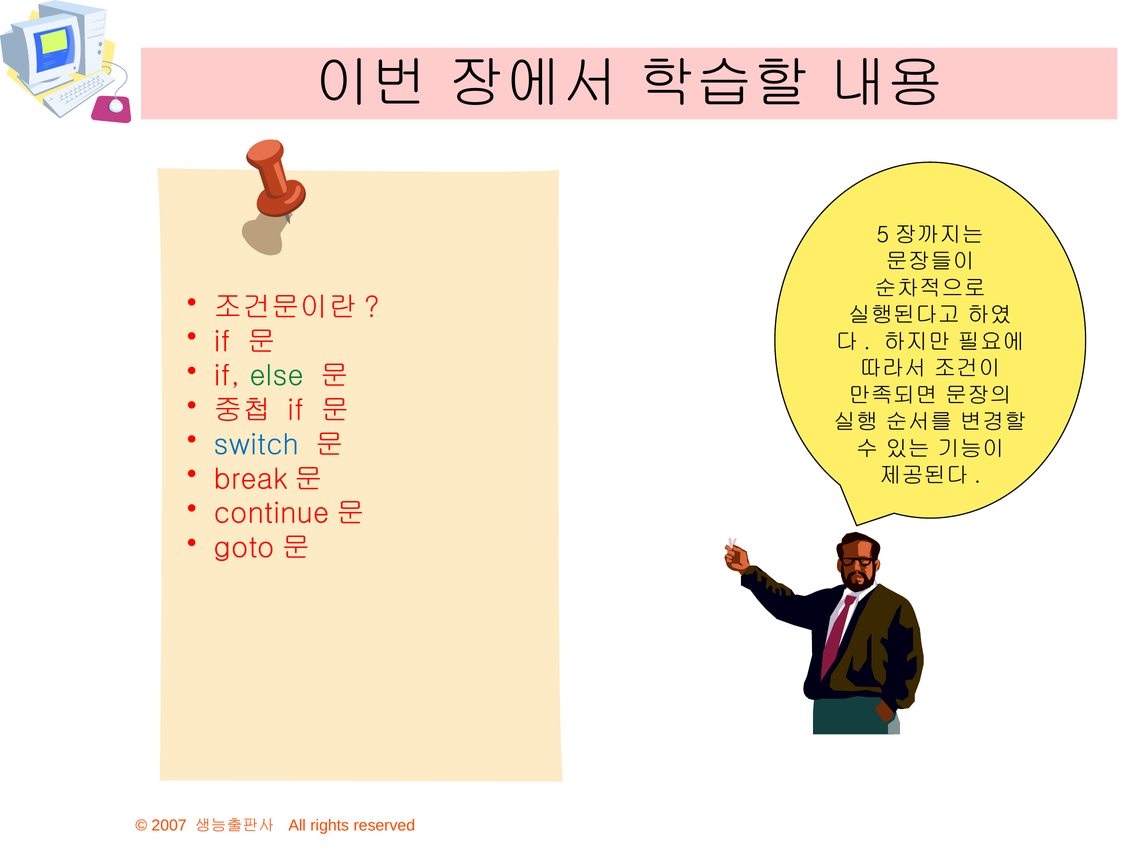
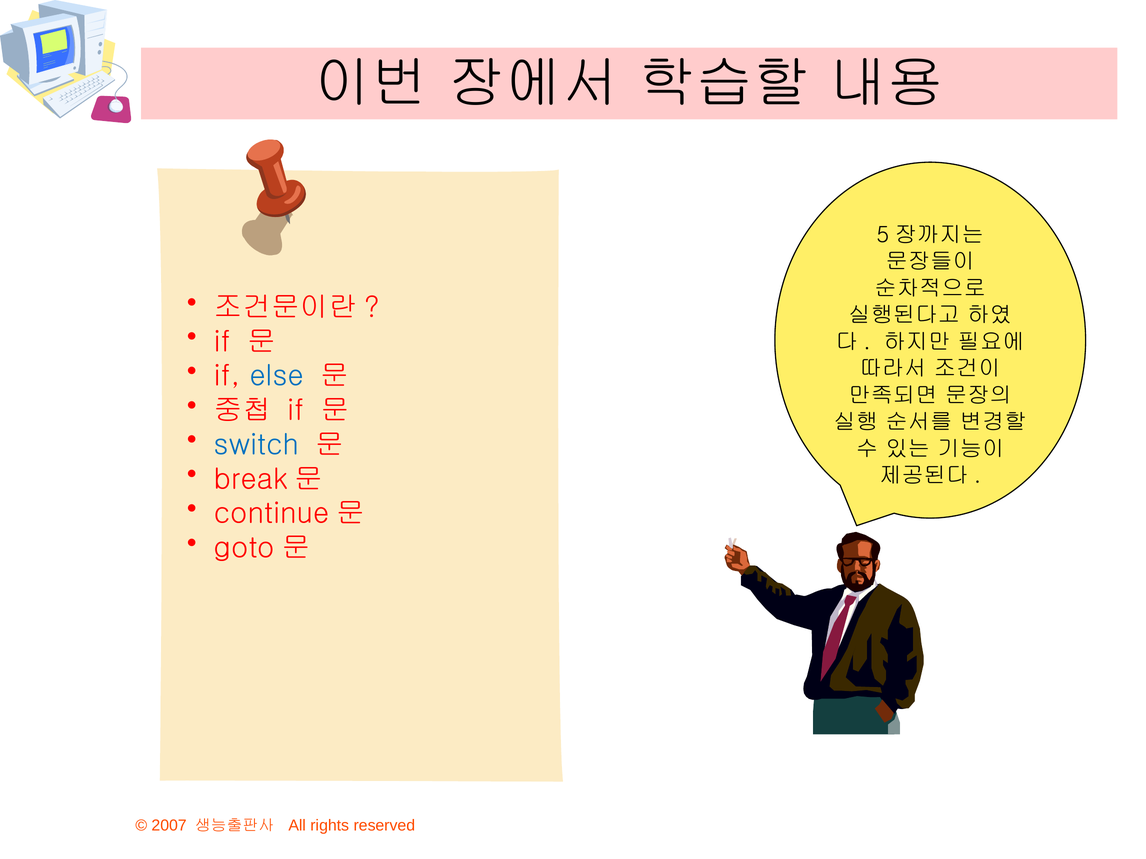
else colour: green -> blue (277, 376)
